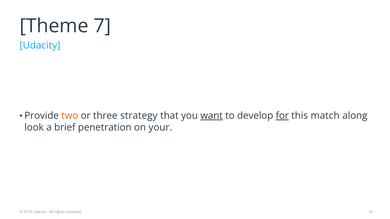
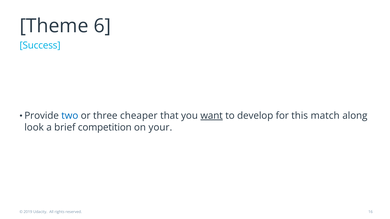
7: 7 -> 6 (102, 26)
Udacity: Udacity -> Success (40, 46)
two colour: orange -> blue (70, 116)
strategy: strategy -> cheaper (139, 116)
for underline: present -> none (282, 116)
penetration: penetration -> competition (105, 128)
